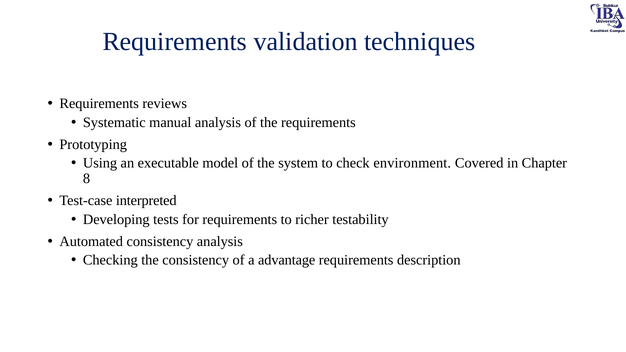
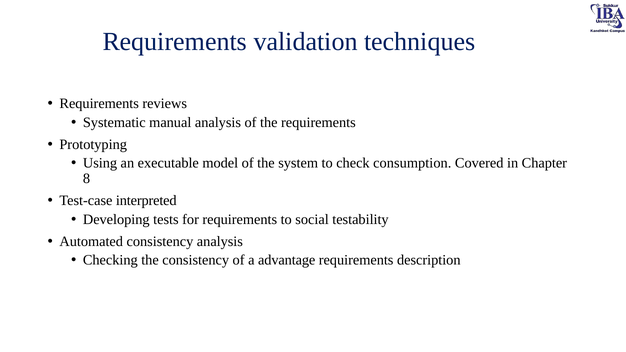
environment: environment -> consumption (412, 163)
richer: richer -> social (312, 219)
